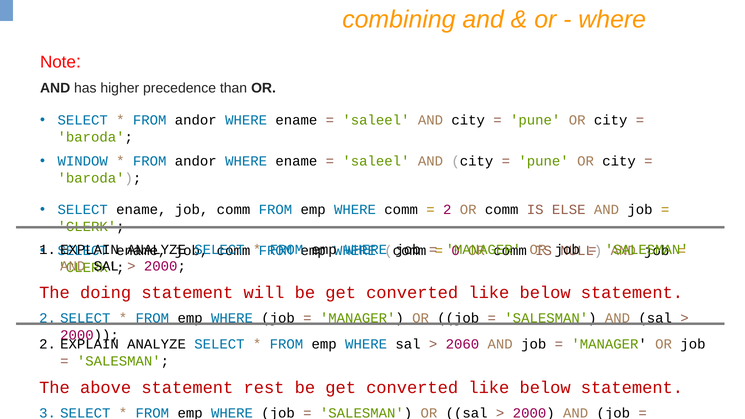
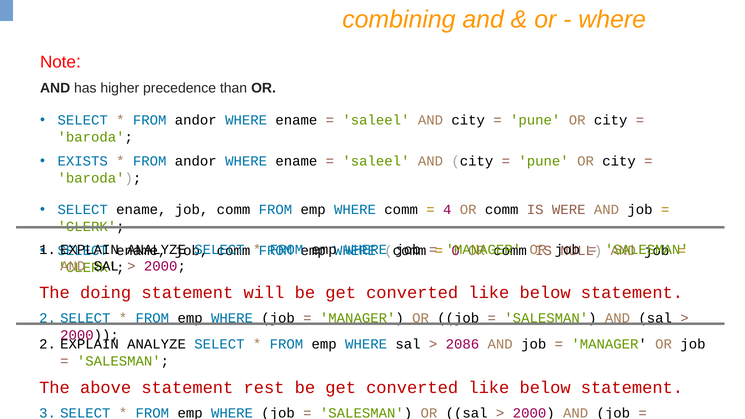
WINDOW: WINDOW -> EXISTS (83, 161)
2: 2 -> 4 (447, 210)
ELSE: ELSE -> WERE (569, 210)
2060: 2060 -> 2086 (462, 344)
